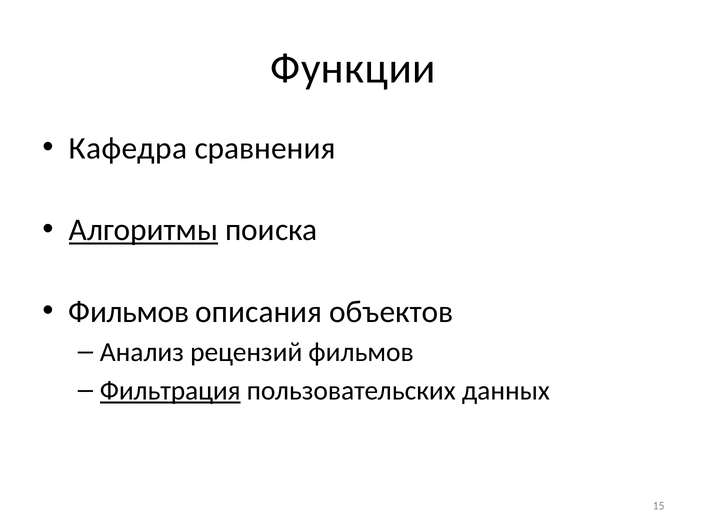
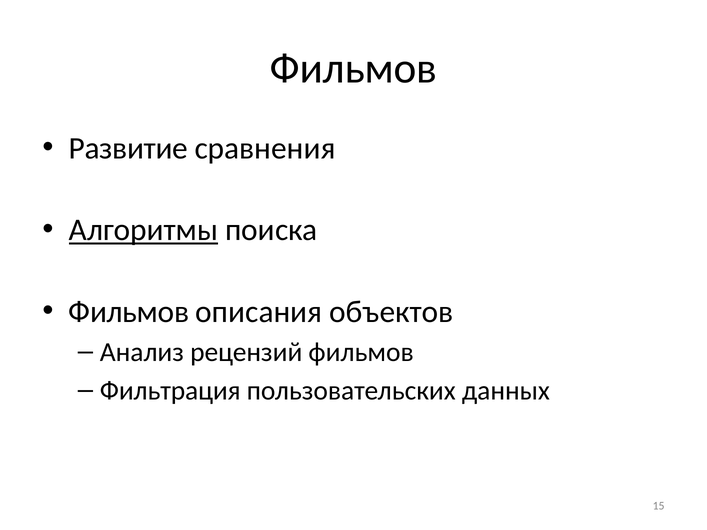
Функции: Функции -> Фильмов (353, 68)
Кафедра: Кафедра -> Развитие (128, 148)
Фильтрация underline: present -> none (170, 391)
